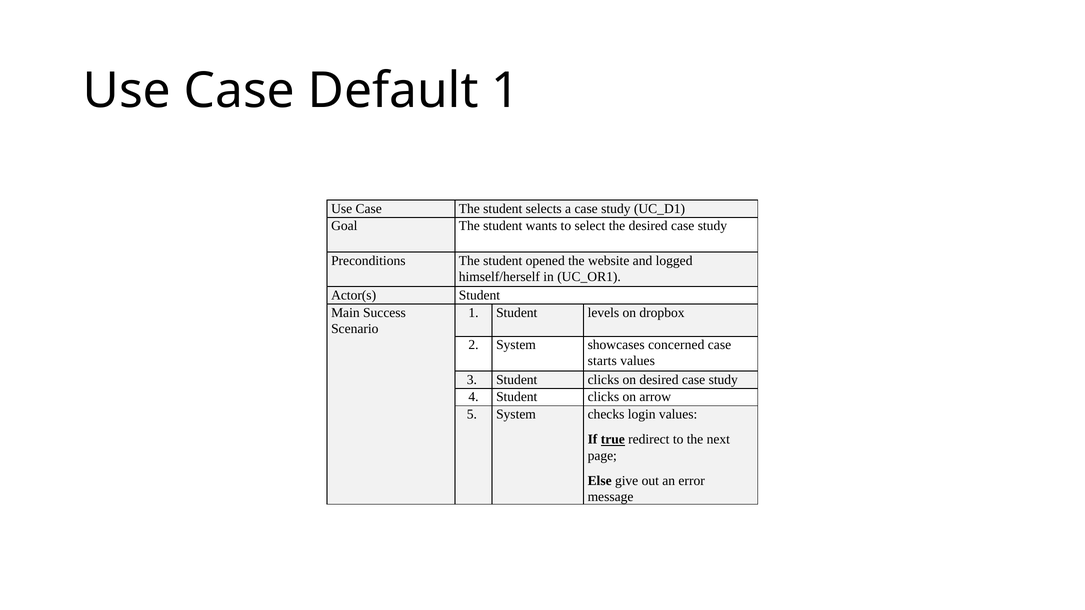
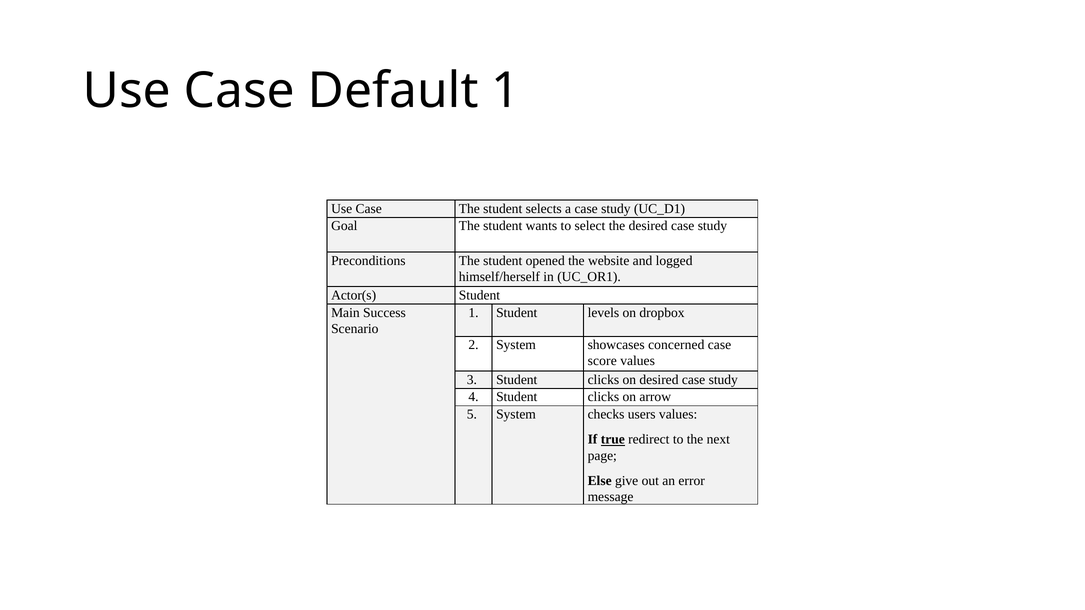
starts: starts -> score (602, 361)
login: login -> users (642, 415)
